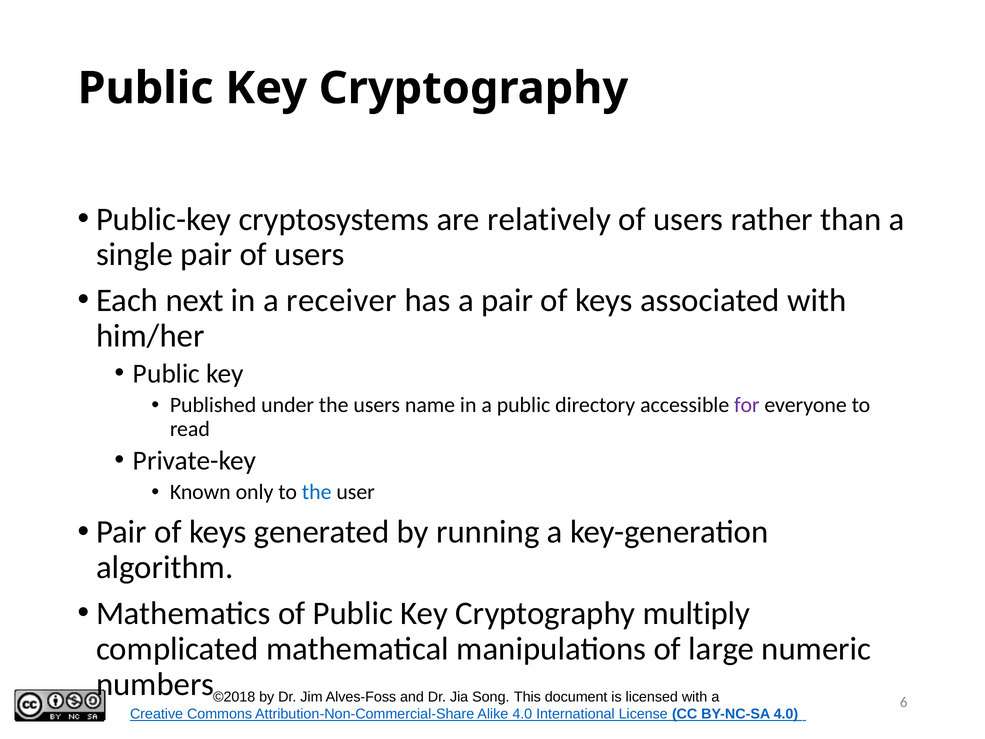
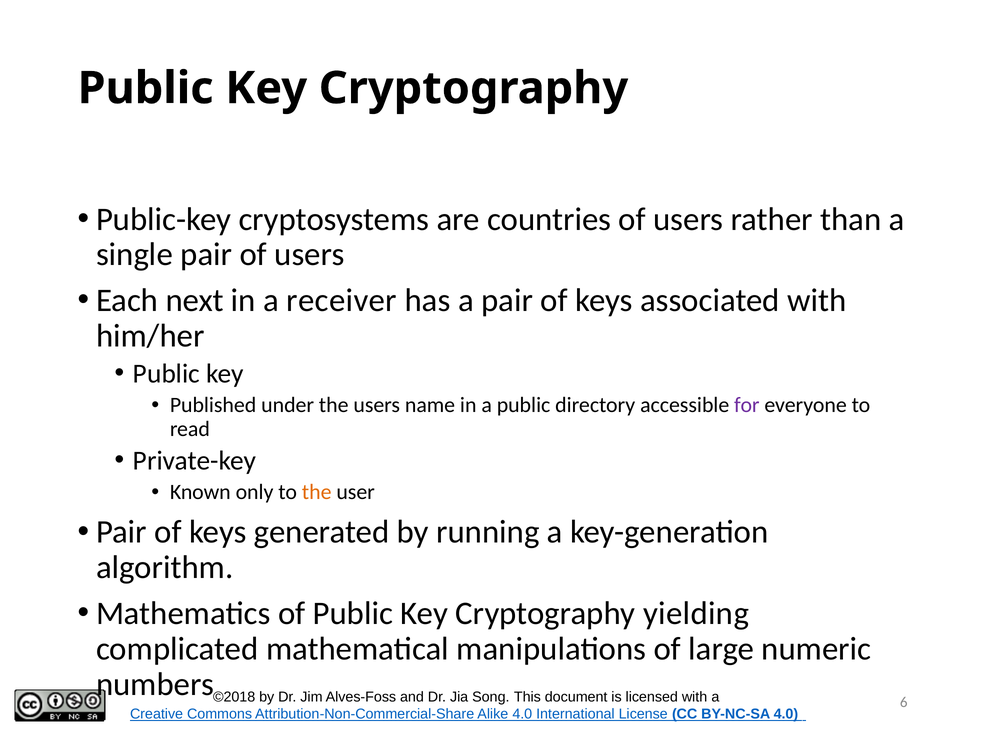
relatively: relatively -> countries (549, 219)
the colour: blue -> orange (317, 492)
multiply: multiply -> yielding (696, 613)
